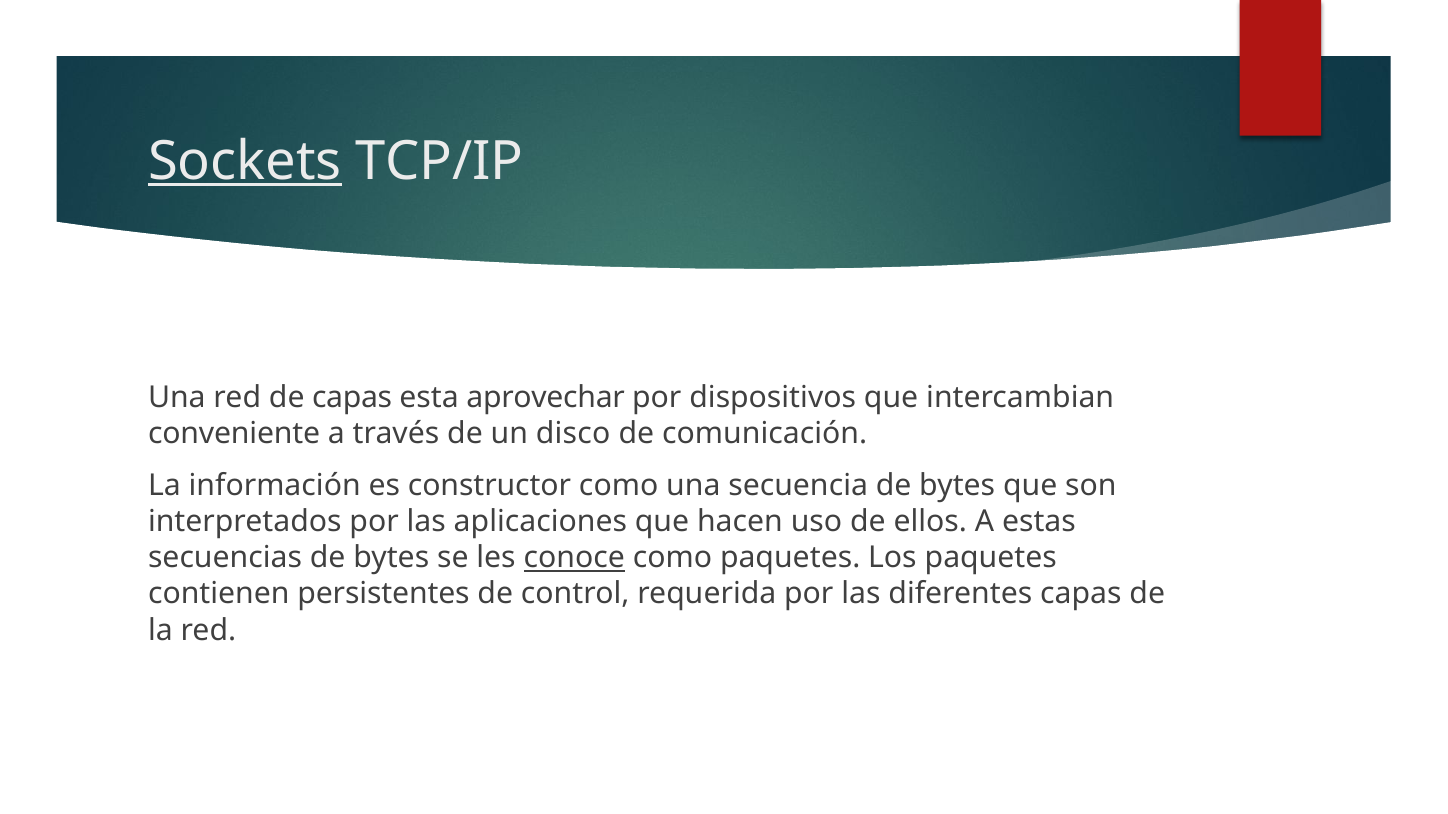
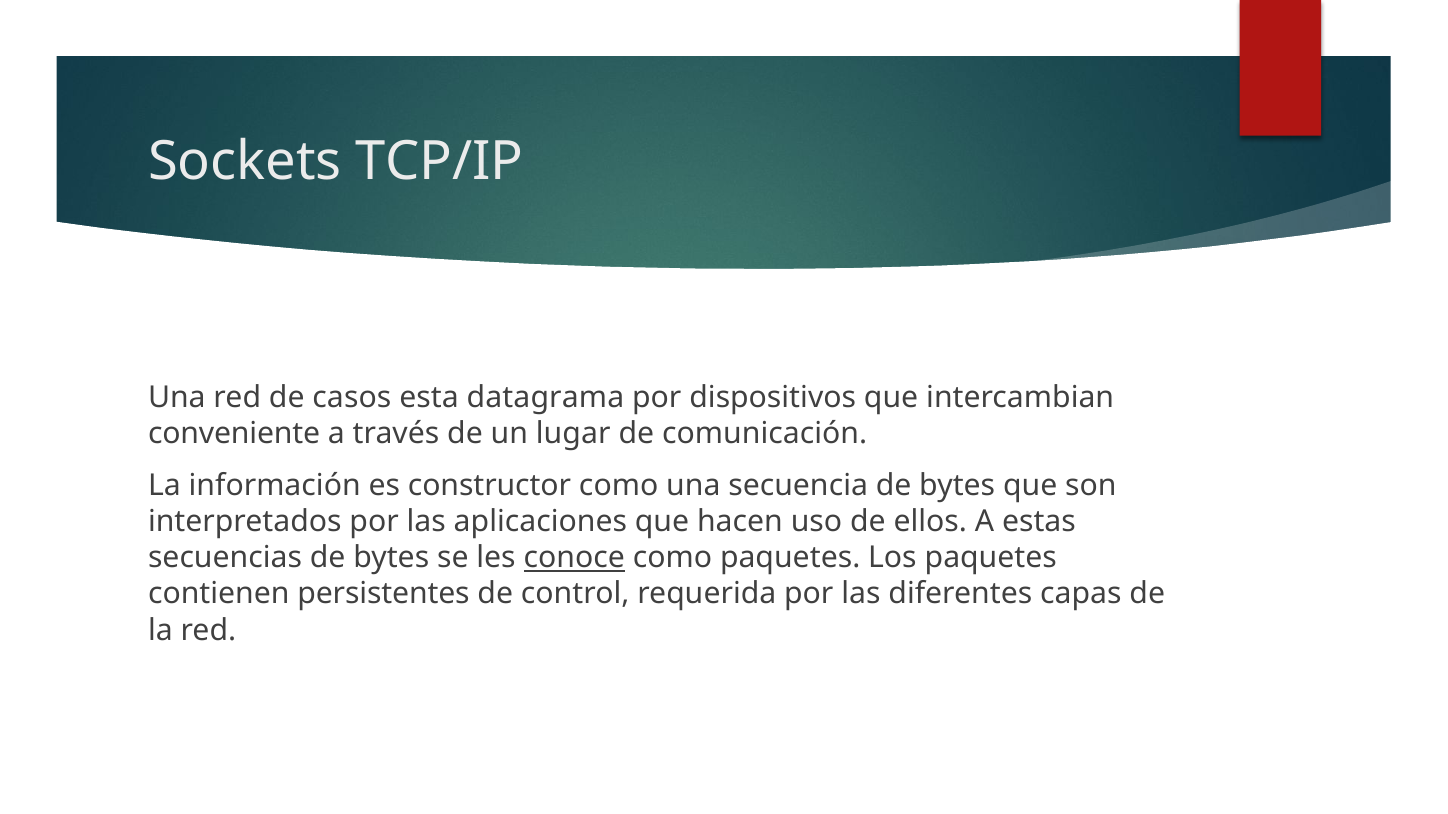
Sockets underline: present -> none (245, 161)
de capas: capas -> casos (352, 398)
aprovechar: aprovechar -> datagrama (545, 398)
disco: disco -> lugar (573, 434)
